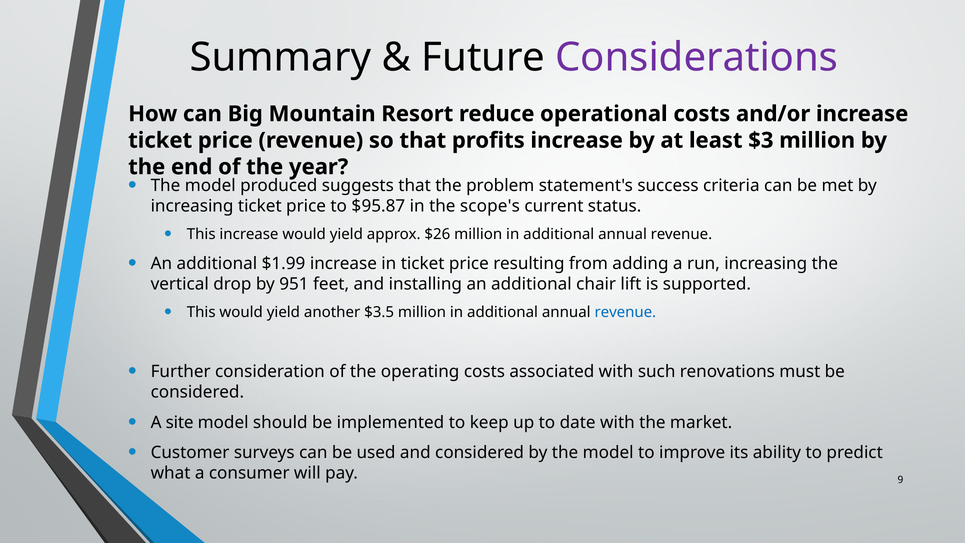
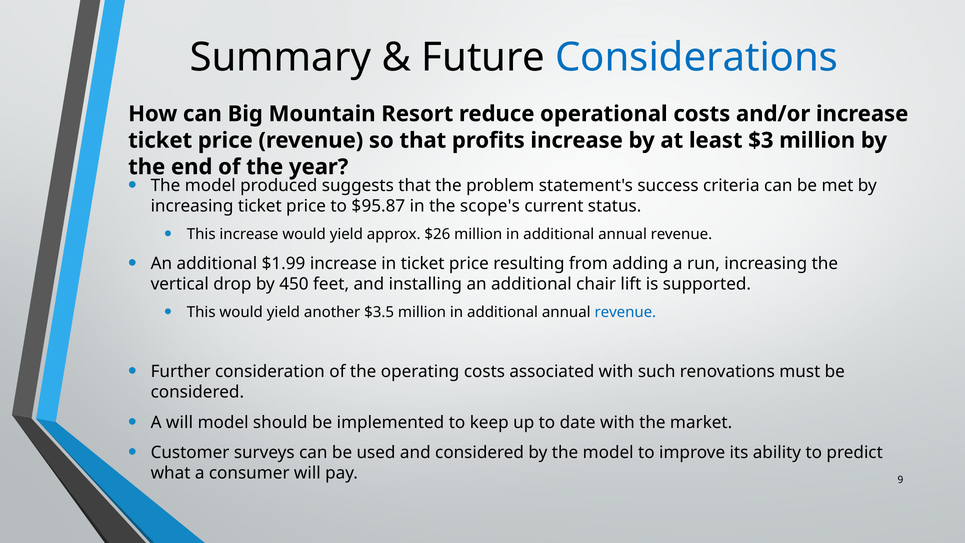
Considerations colour: purple -> blue (697, 58)
951: 951 -> 450 (294, 284)
A site: site -> will (180, 422)
